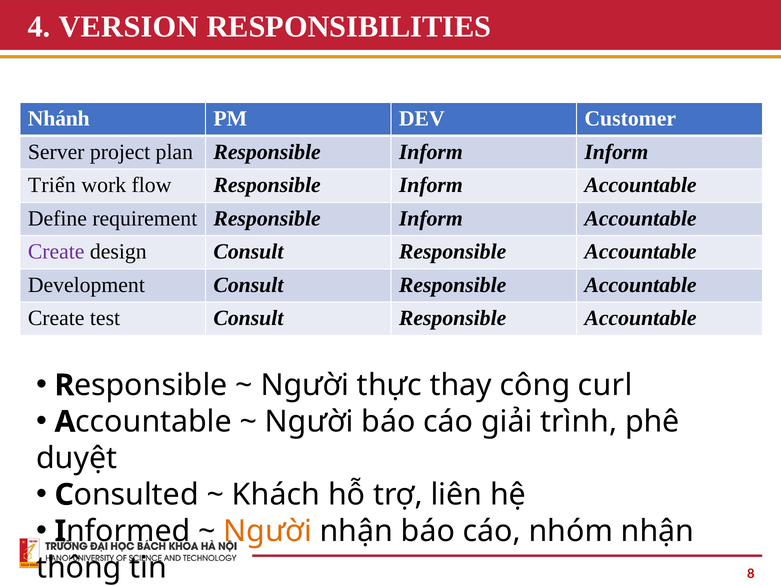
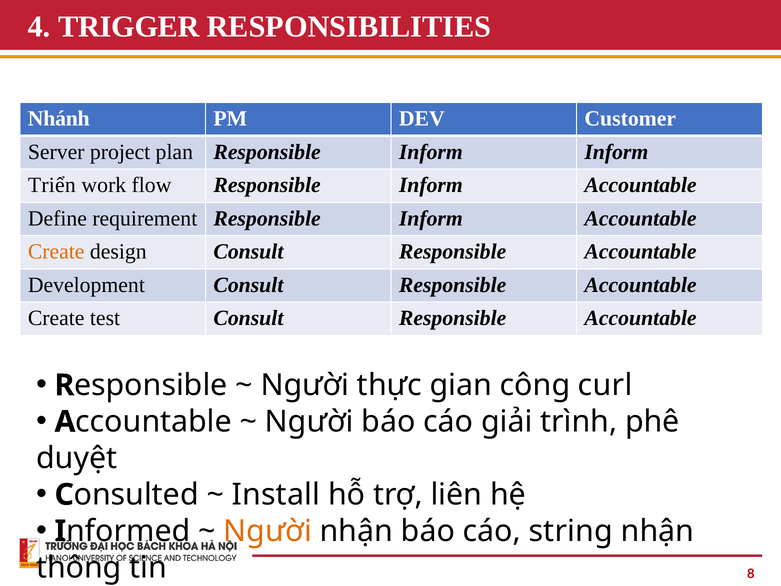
VERSION: VERSION -> TRIGGER (129, 27)
Create colour: purple -> orange (56, 252)
thay: thay -> gian (461, 385)
Khách: Khách -> Install (276, 495)
nhóm: nhóm -> string (571, 531)
